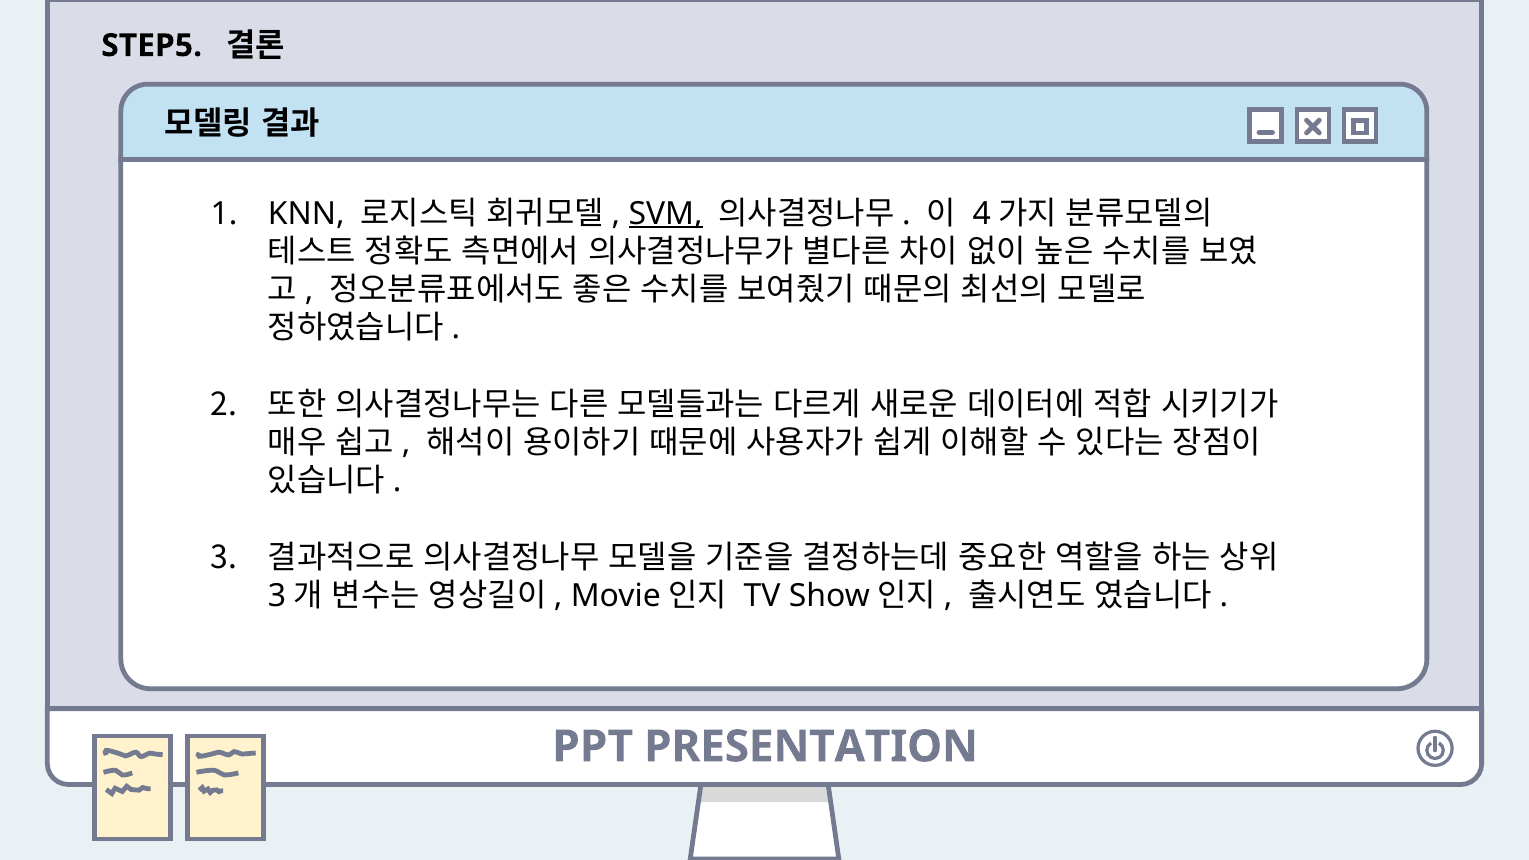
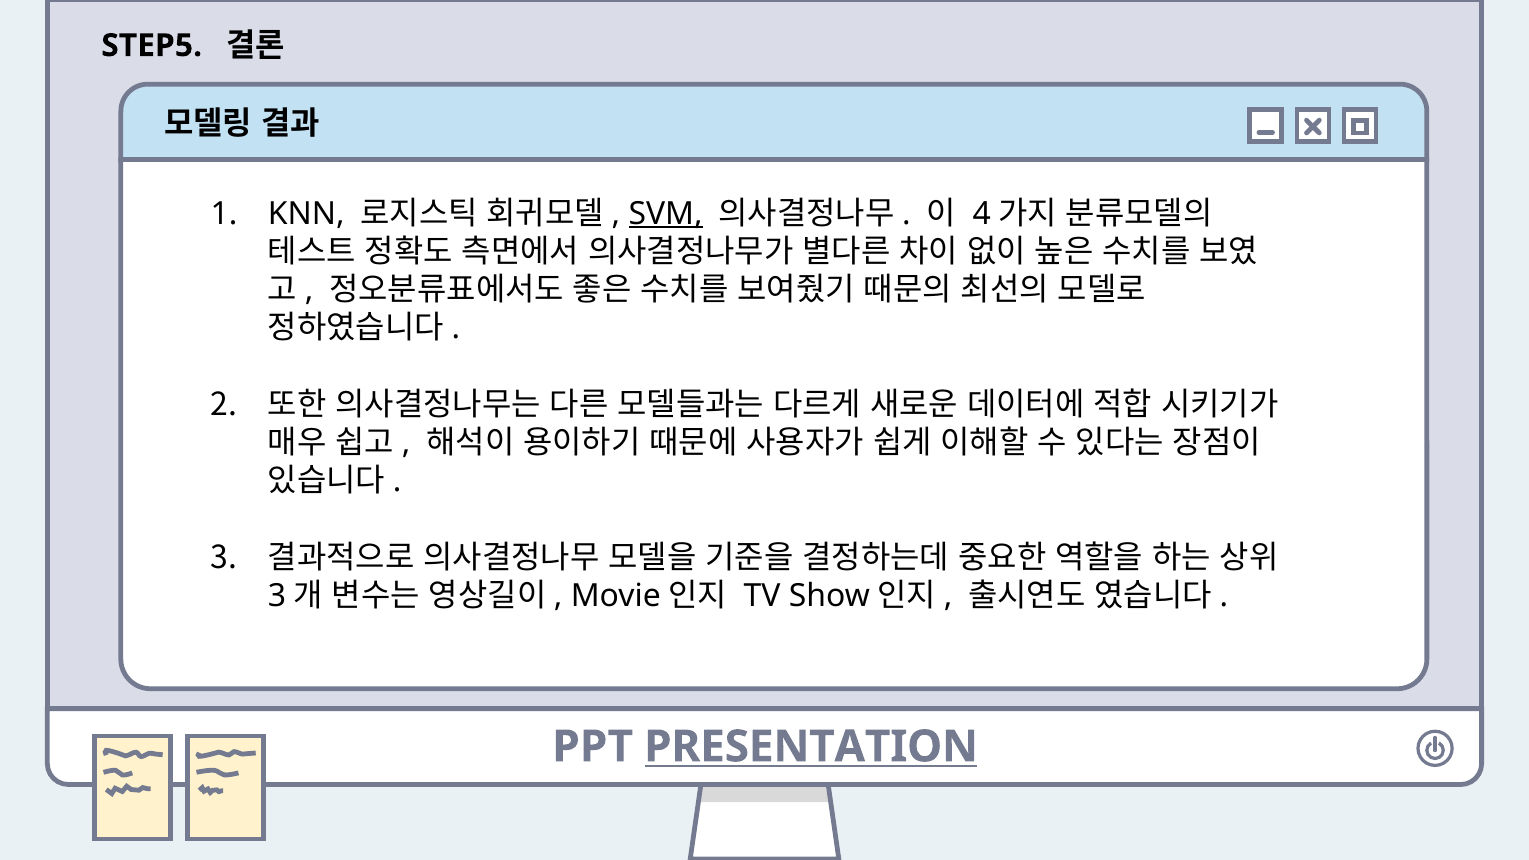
PRESENTATION underline: none -> present (811, 747)
